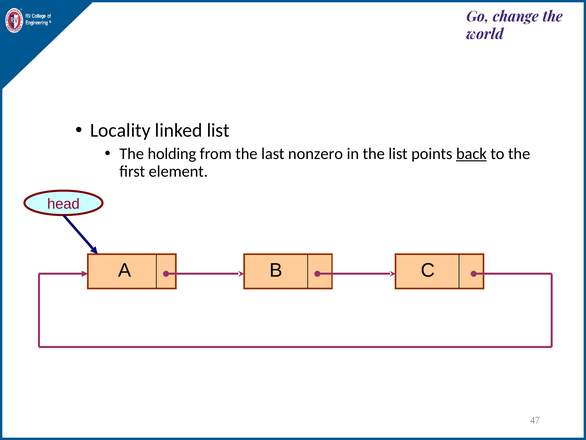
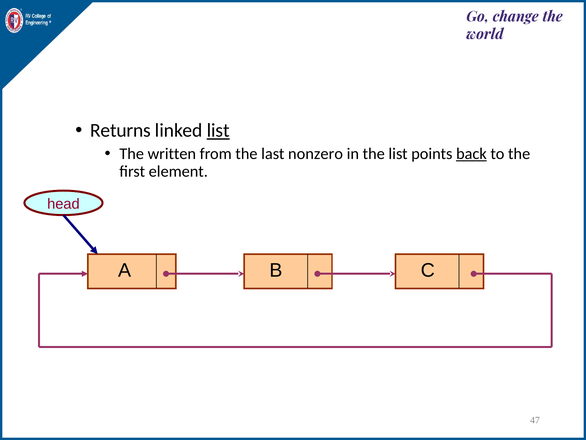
Locality: Locality -> Returns (120, 130)
list underline: none -> present (218, 130)
holding: holding -> written (172, 154)
